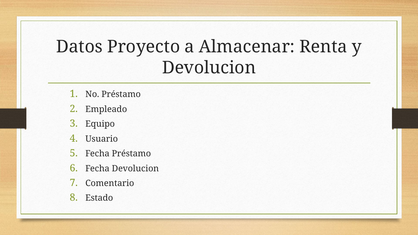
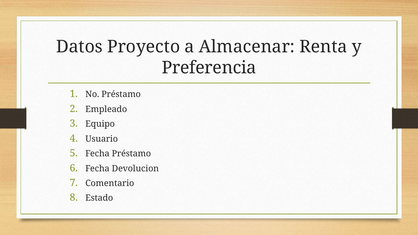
Devolucion: Devolucion -> Preferencia (209, 68)
